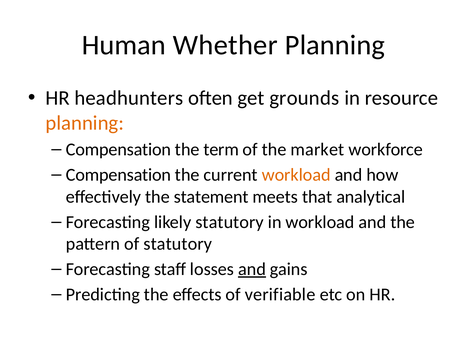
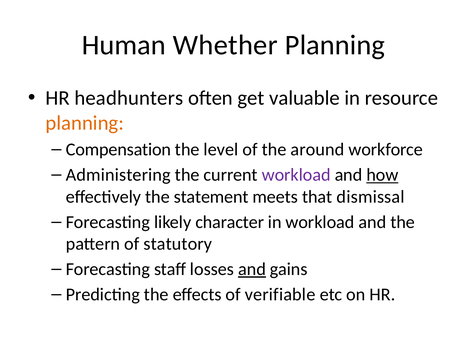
grounds: grounds -> valuable (304, 98)
term: term -> level (221, 150)
market: market -> around (317, 150)
Compensation: Compensation -> Administering (118, 175)
workload colour: orange -> purple (296, 175)
how underline: none -> present (382, 175)
analytical: analytical -> dismissal (371, 197)
likely statutory: statutory -> character (230, 222)
